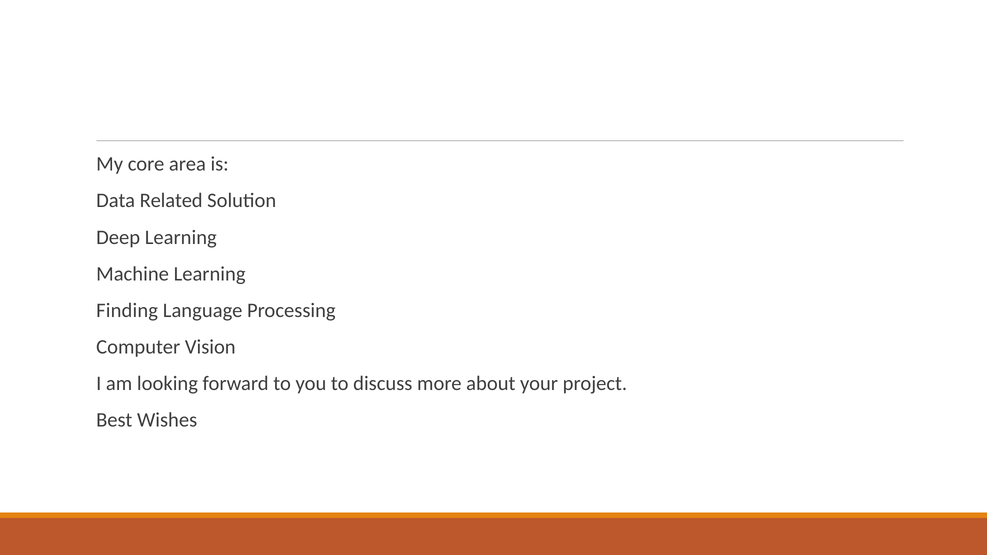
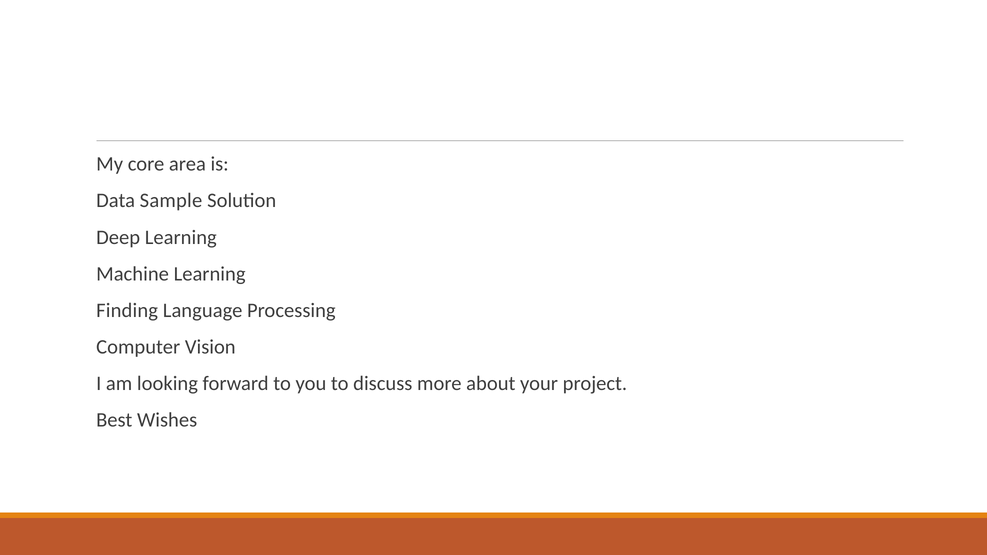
Related: Related -> Sample (171, 201)
